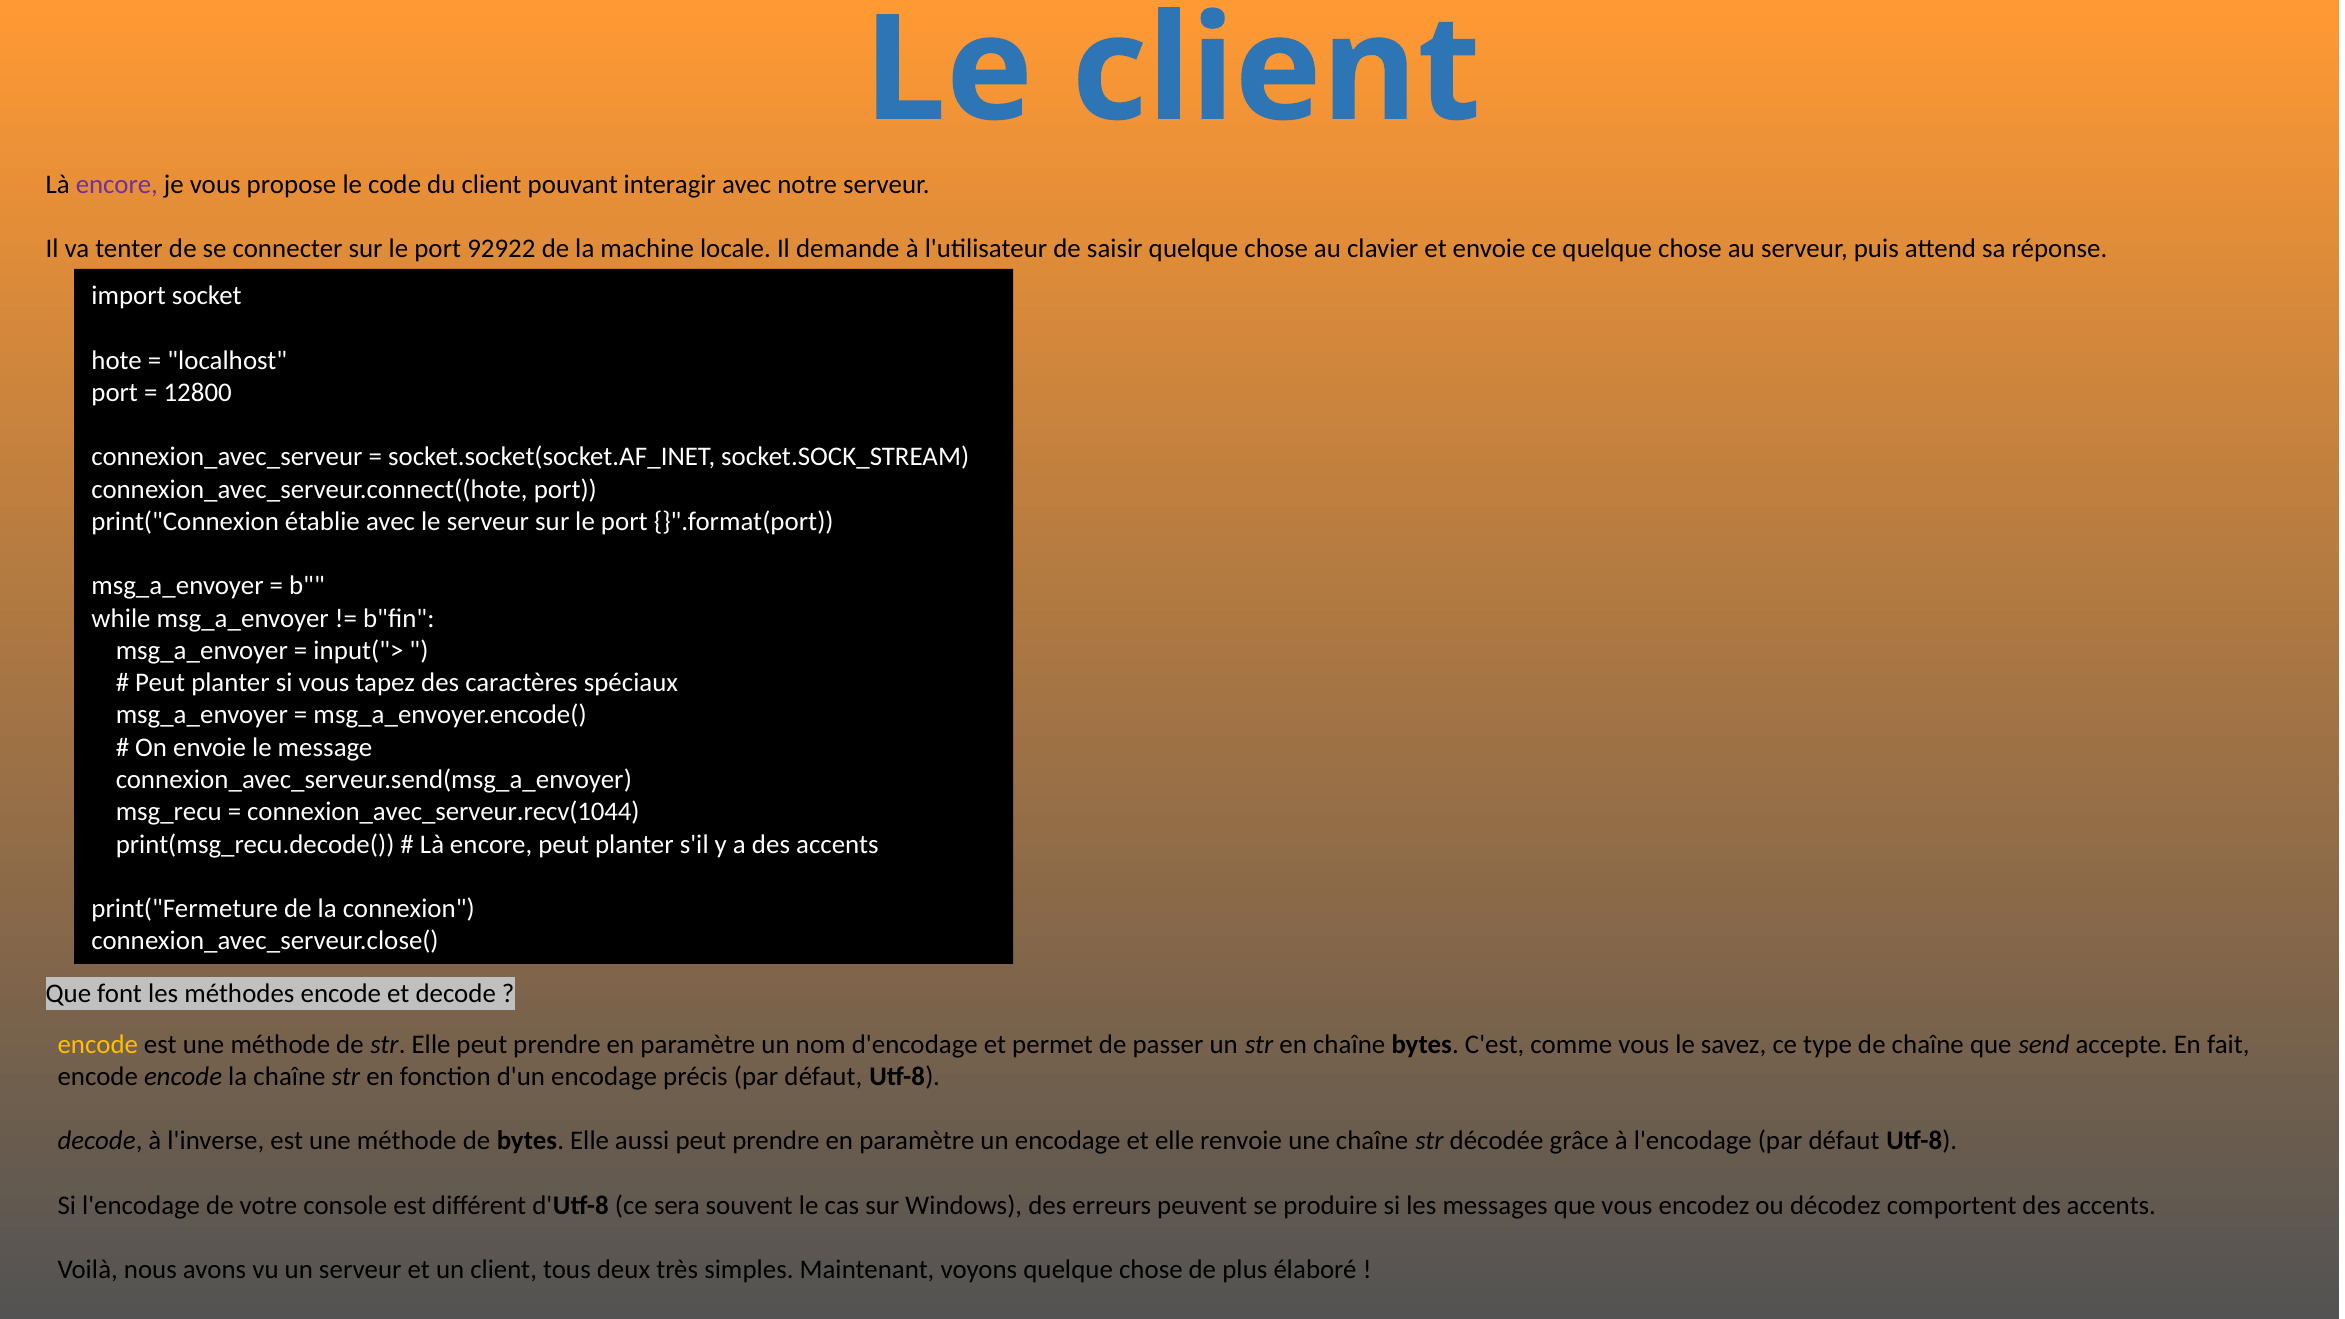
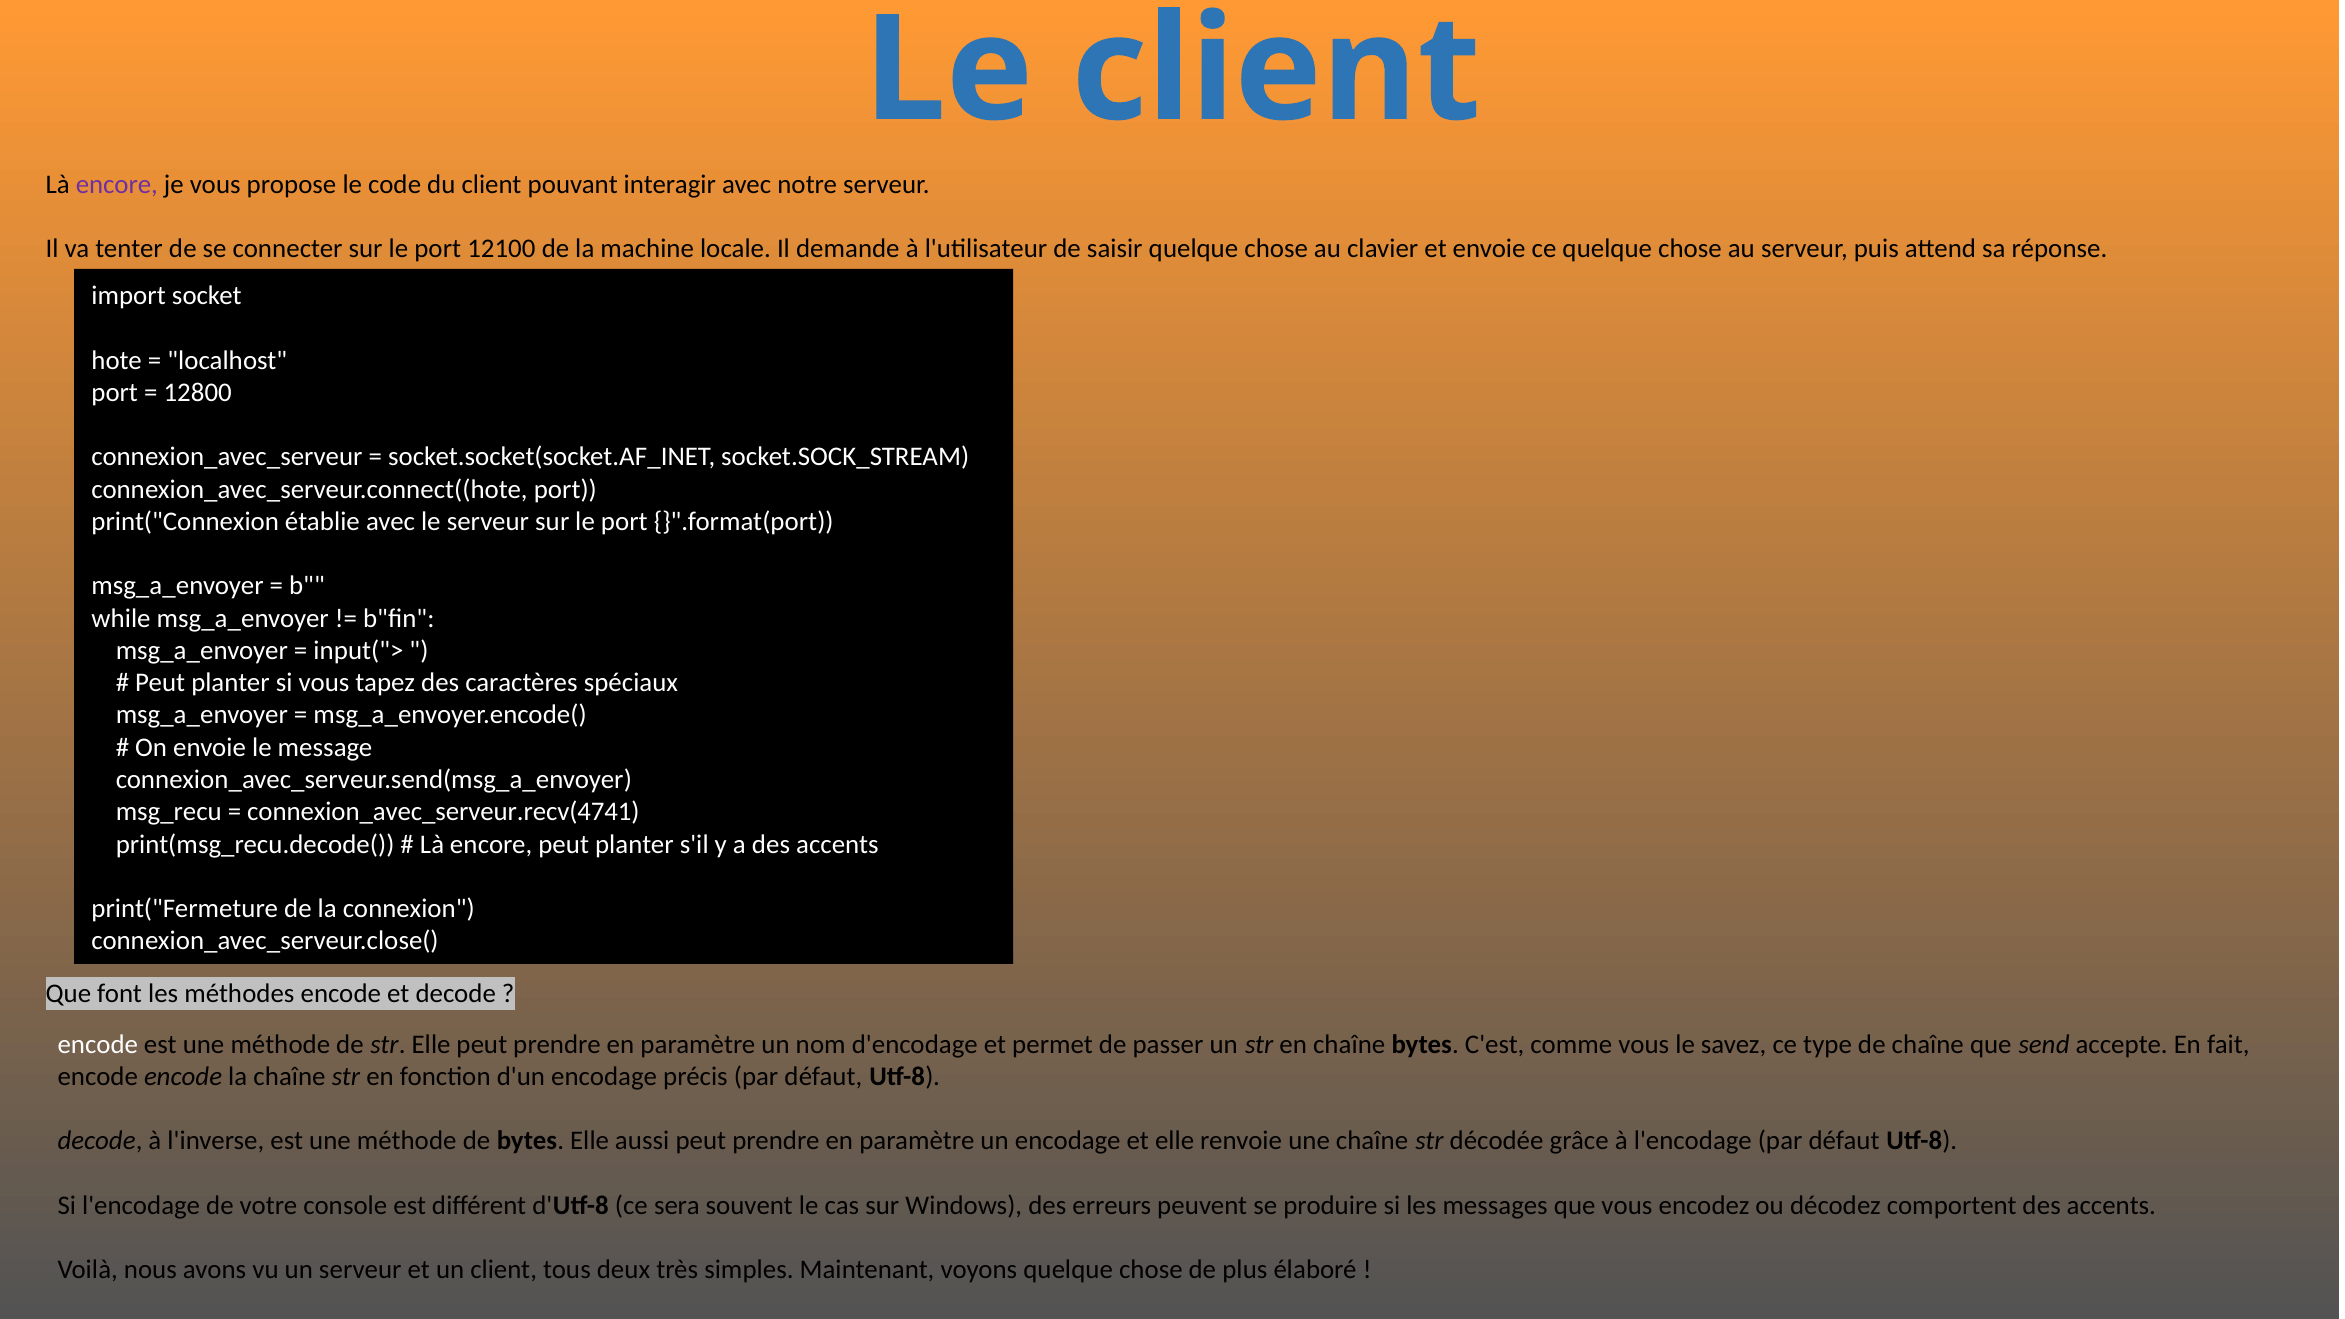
92922: 92922 -> 12100 (501, 249)
connexion_avec_serveur.recv(1044: connexion_avec_serveur.recv(1044 -> connexion_avec_serveur.recv(4741 (443, 812)
encode colour: yellow -> white (98, 1044)
